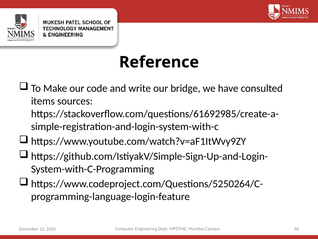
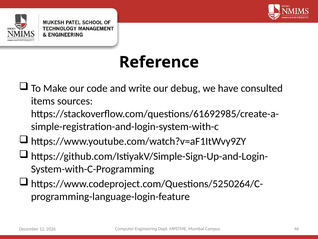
bridge: bridge -> debug (185, 88)
